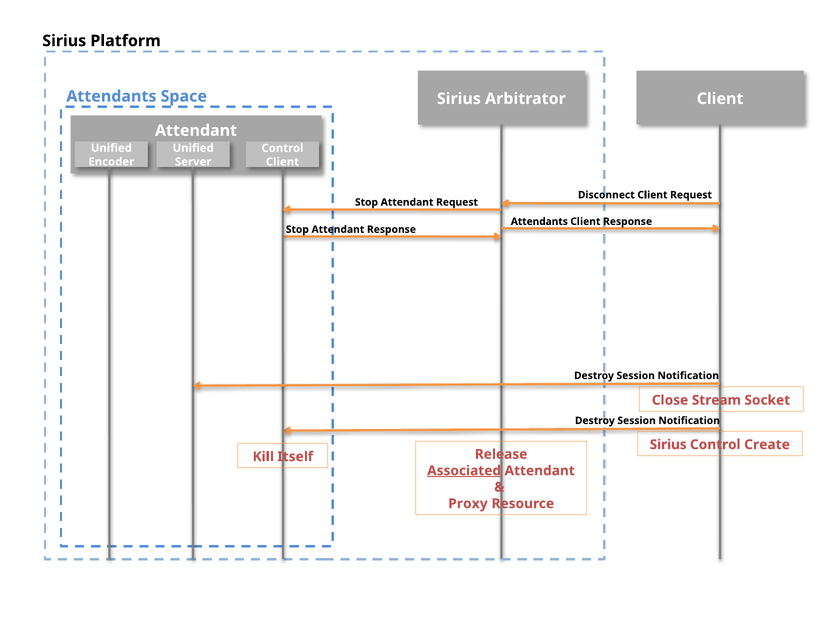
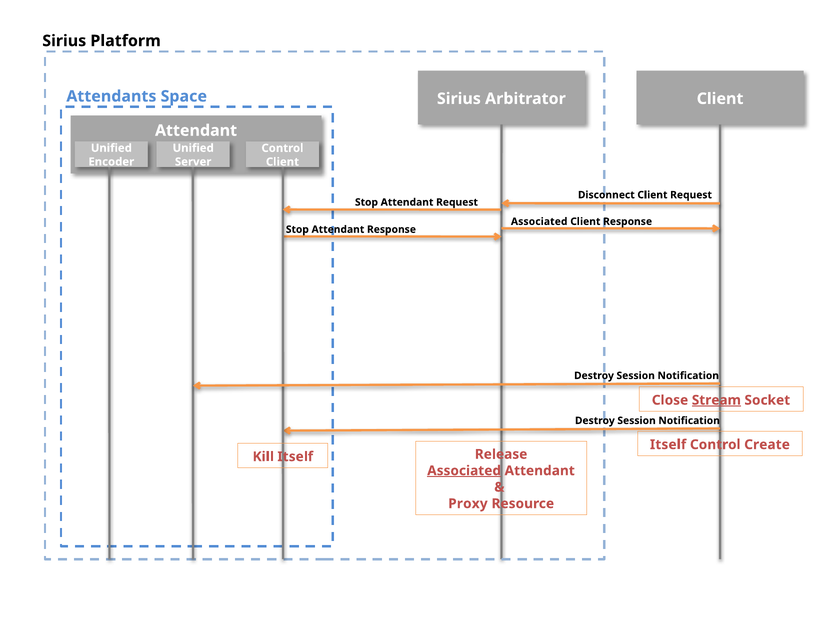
Attendants: Attendants -> Associated (539, 222)
Stream underline: none -> present (716, 400)
Sirius: Sirius -> Itself (668, 445)
